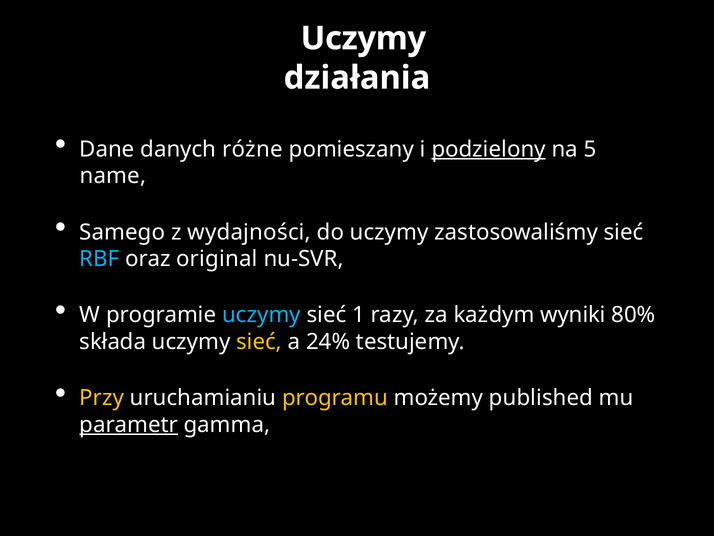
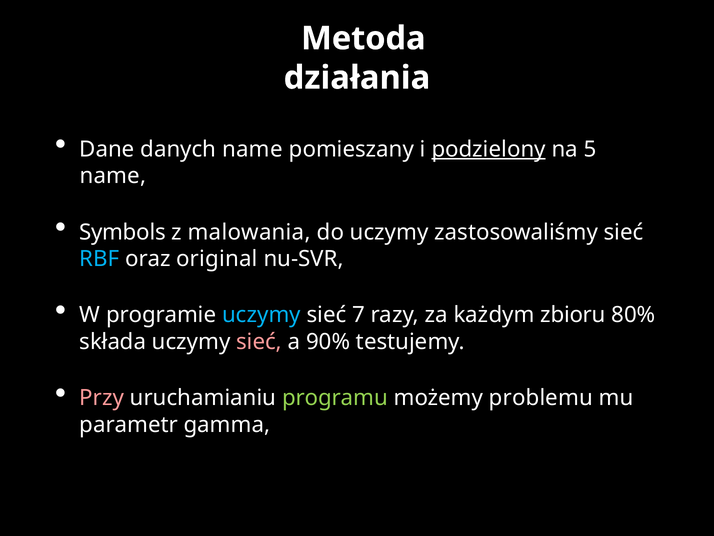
Uczymy: Uczymy -> Metoda (363, 38)
danych różne: różne -> name (252, 149)
Samego: Samego -> Symbols (123, 232)
wydajności: wydajności -> malowania (249, 232)
1: 1 -> 7 (359, 315)
wyniki: wyniki -> zbioru (573, 315)
sieć colour: yellow -> pink (259, 342)
24%: 24% -> 90% (328, 342)
Przy colour: yellow -> pink (102, 398)
programu colour: yellow -> light green (335, 398)
published: published -> problemu (541, 398)
parametr underline: present -> none (129, 424)
